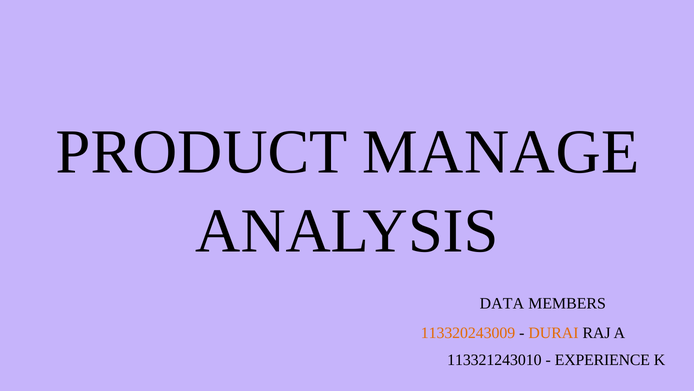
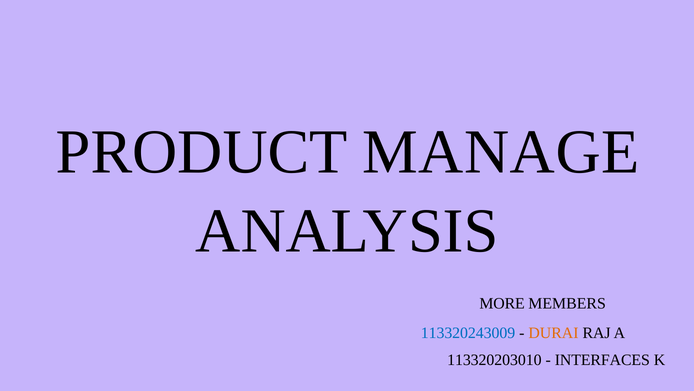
DATA: DATA -> MORE (502, 303)
113320243009 colour: orange -> blue (468, 333)
113321243010: 113321243010 -> 113320203010 (494, 360)
EXPERIENCE: EXPERIENCE -> INTERFACES (602, 360)
